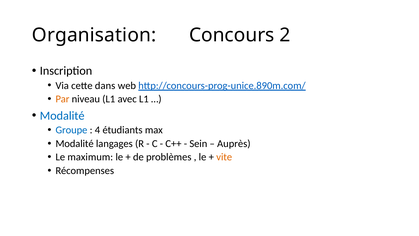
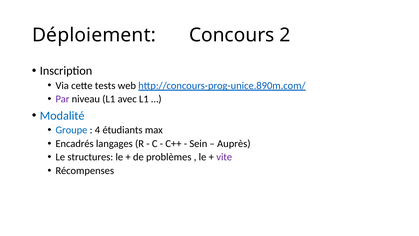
Organisation: Organisation -> Déploiement (94, 35)
dans: dans -> tests (105, 85)
Par colour: orange -> purple (62, 99)
Modalité: Modalité -> Encadrés (75, 144)
maximum: maximum -> structures (90, 157)
vite colour: orange -> purple (224, 157)
